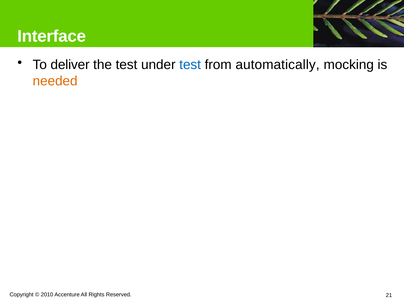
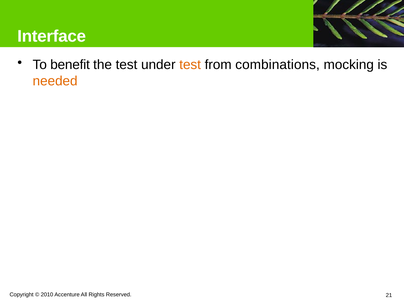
deliver: deliver -> benefit (70, 65)
test colour: blue -> orange (190, 65)
automatically: automatically -> combinations (278, 65)
